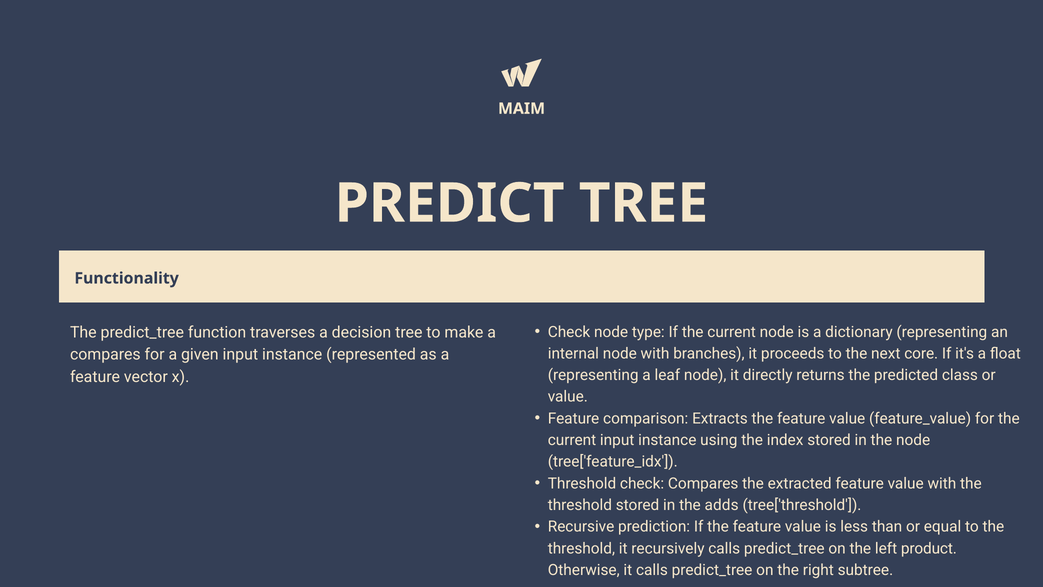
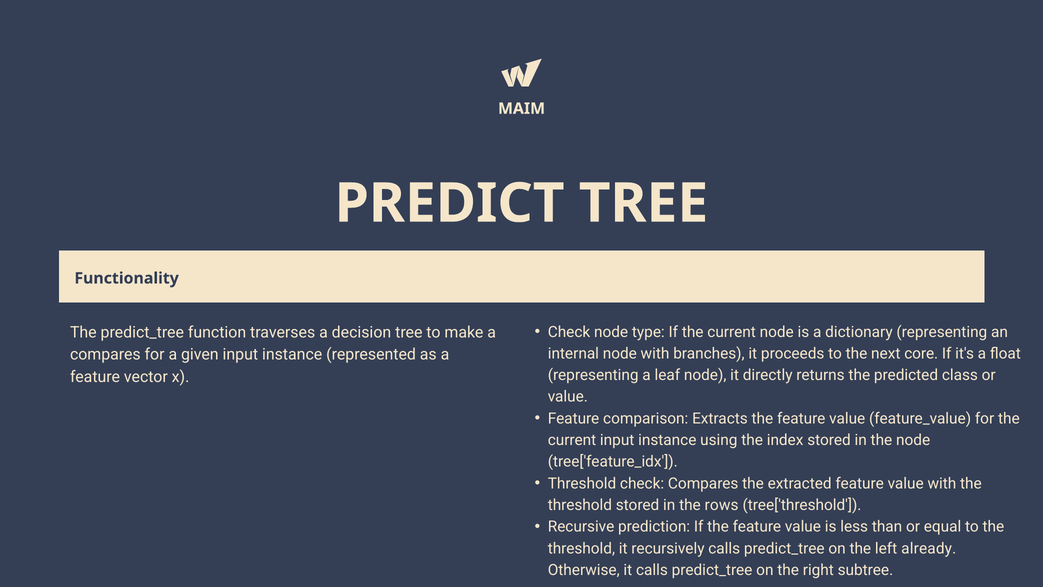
adds: adds -> rows (722, 505)
product: product -> already (929, 548)
